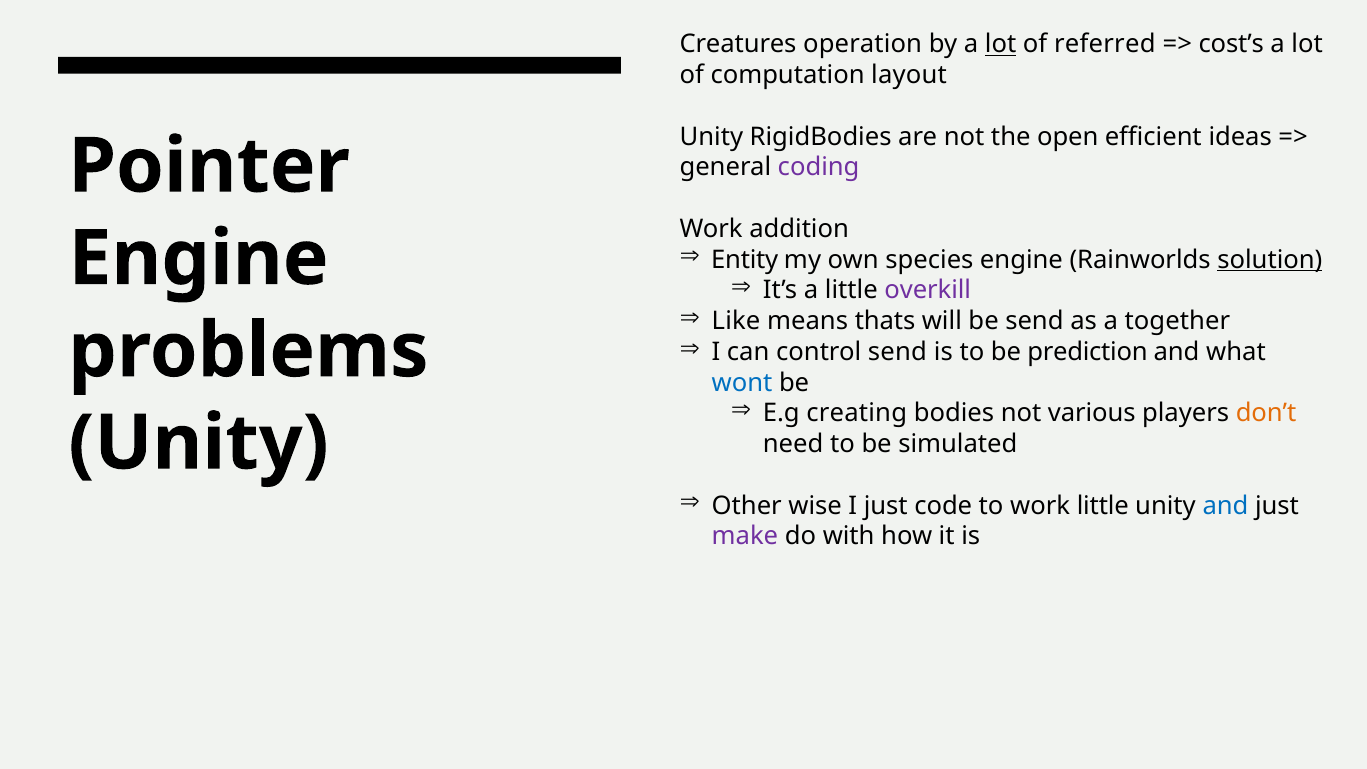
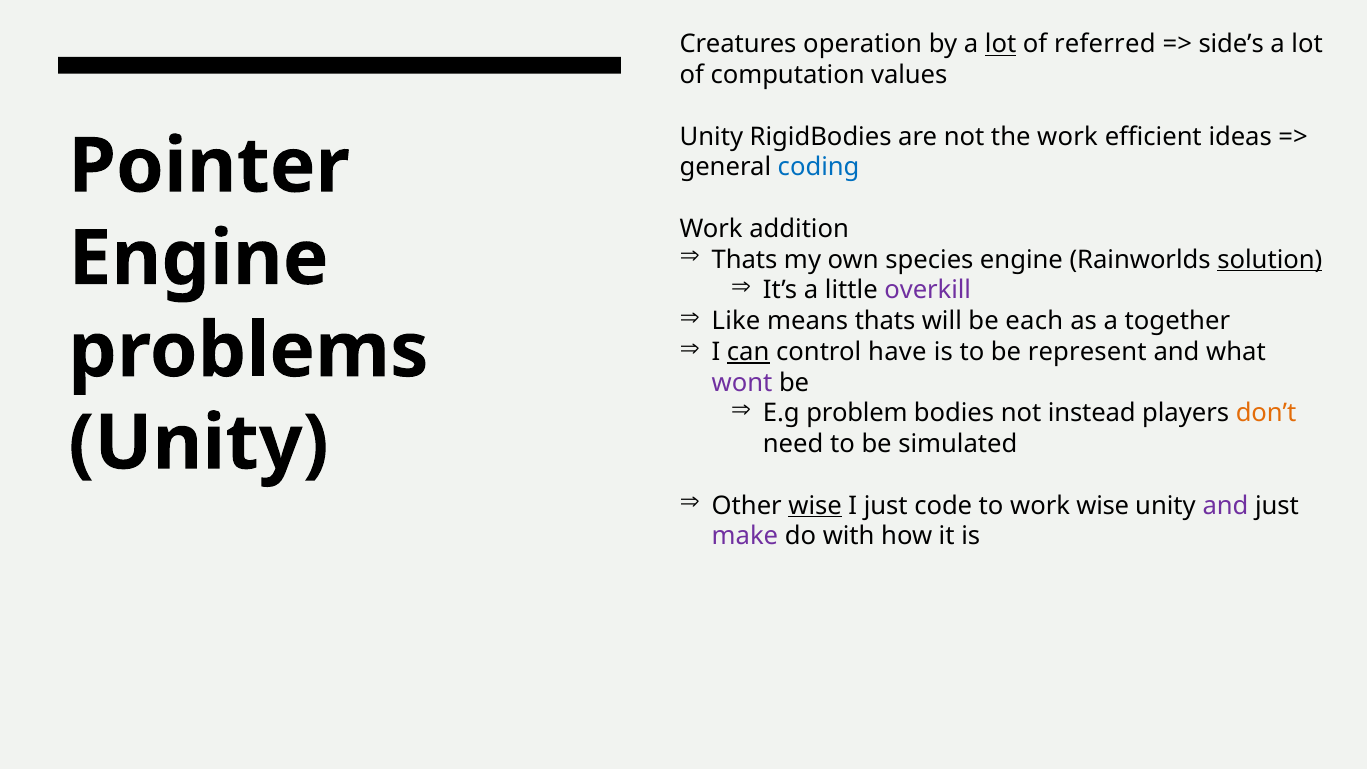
cost’s: cost’s -> side’s (1231, 44)
layout: layout -> values (909, 75)
the open: open -> work (1068, 137)
coding colour: purple -> blue (819, 167)
Entity: Entity -> Thats (745, 260)
be send: send -> each (1034, 321)
can underline: none -> present (748, 352)
control send: send -> have (897, 352)
prediction: prediction -> represent (1087, 352)
wont colour: blue -> purple (742, 383)
creating: creating -> problem (857, 413)
various: various -> instead (1092, 413)
wise underline: none -> present (815, 506)
work little: little -> wise (1103, 506)
and colour: blue -> purple (1225, 506)
